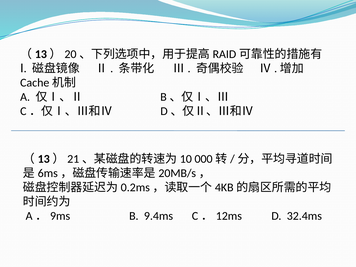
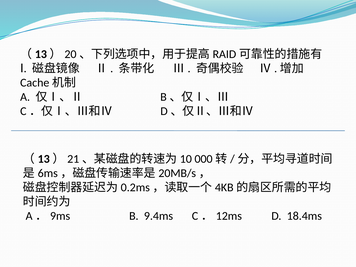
32.4ms: 32.4ms -> 18.4ms (304, 216)
